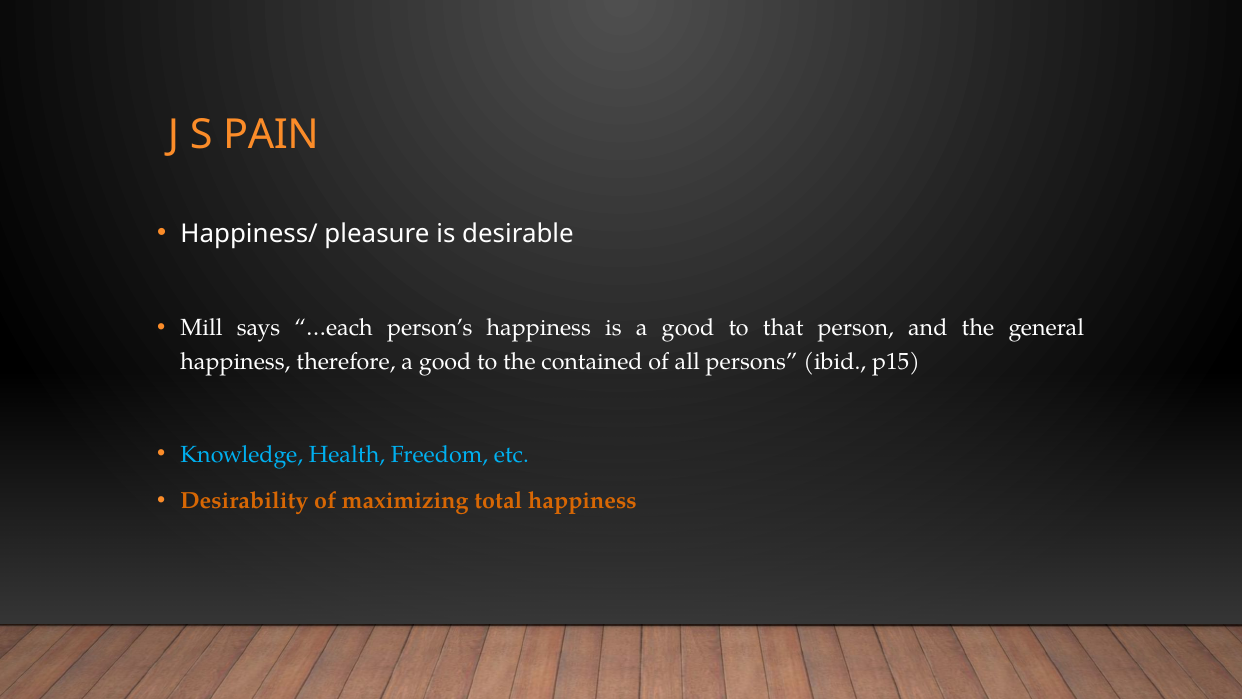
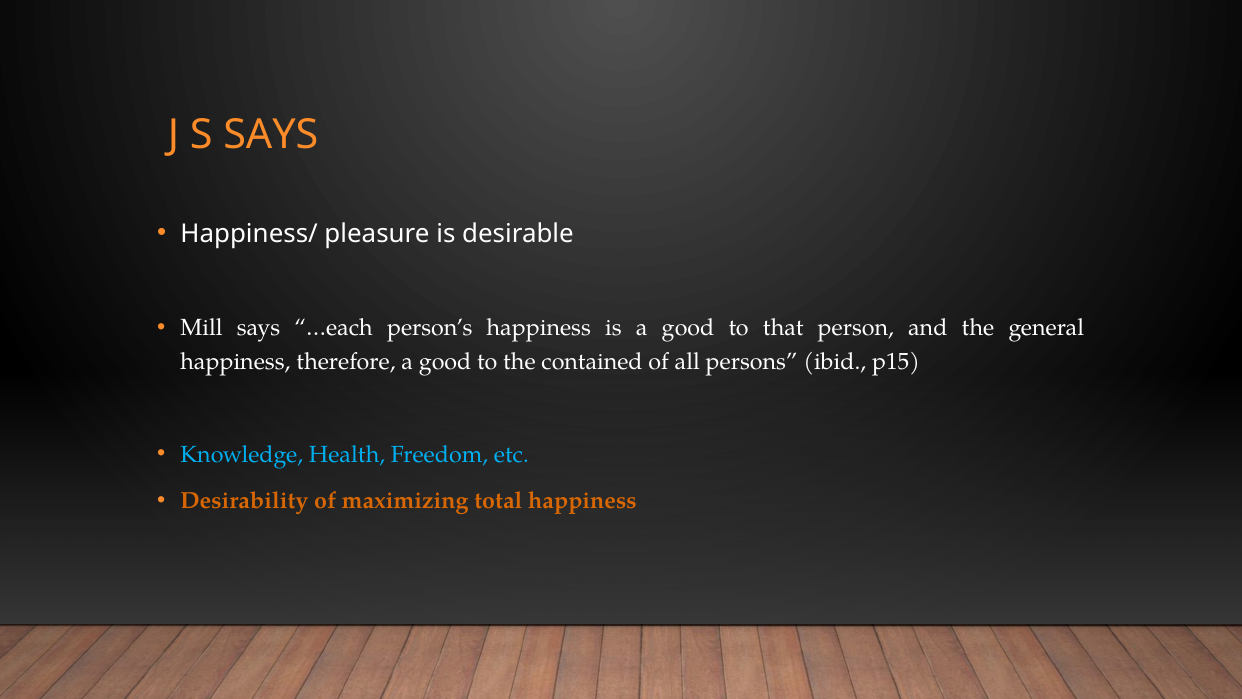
S PAIN: PAIN -> SAYS (271, 135)
